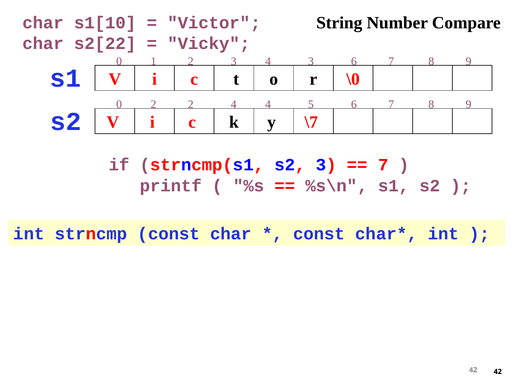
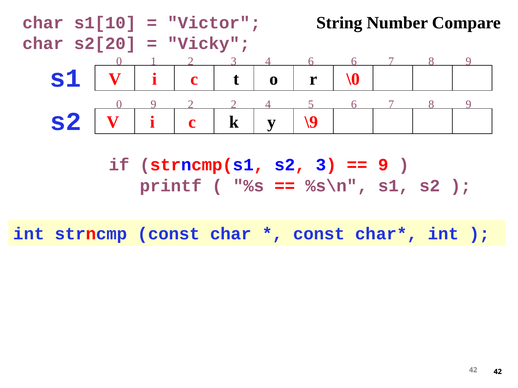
s2[22: s2[22 -> s2[20 (105, 43)
4 3: 3 -> 6 (311, 61)
0 2: 2 -> 9 (153, 105)
2 4: 4 -> 2 (234, 105)
\7: \7 -> \9 (311, 122)
7: 7 -> 9 (383, 165)
